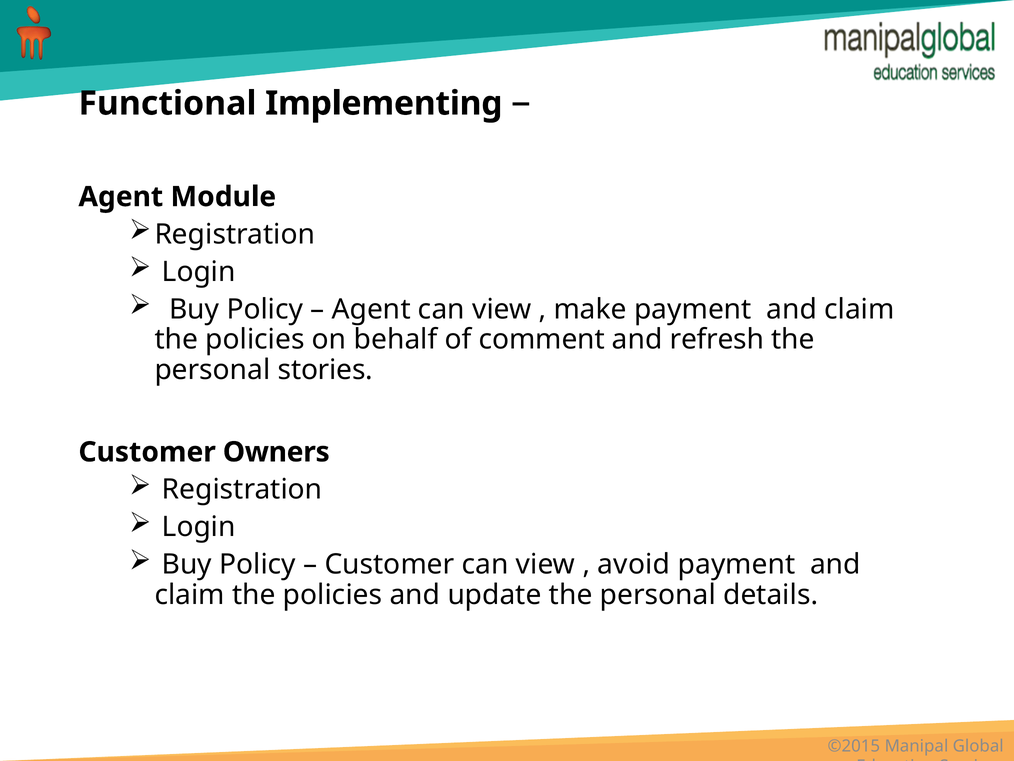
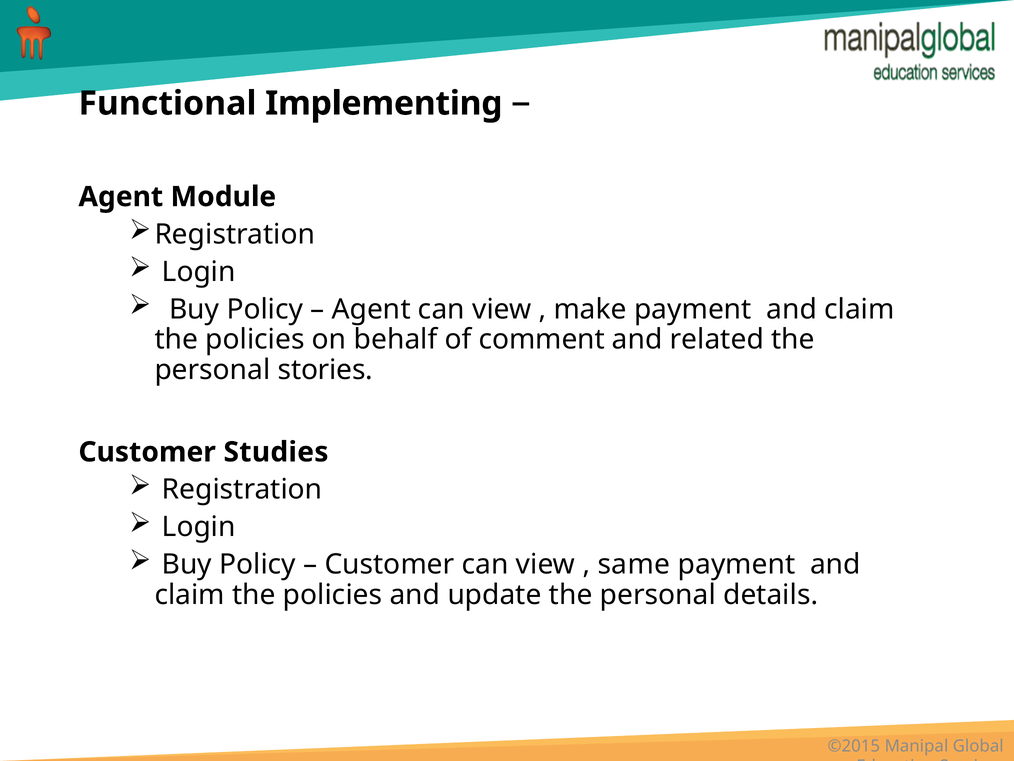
refresh: refresh -> related (717, 339)
Owners: Owners -> Studies (276, 452)
avoid: avoid -> same (634, 564)
